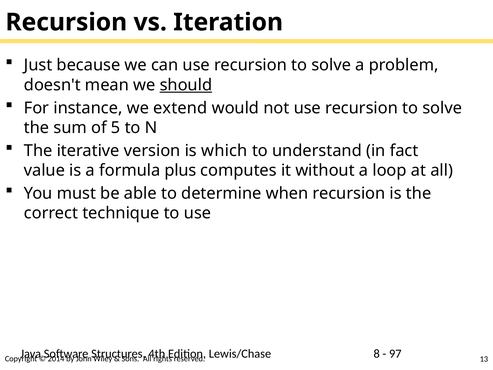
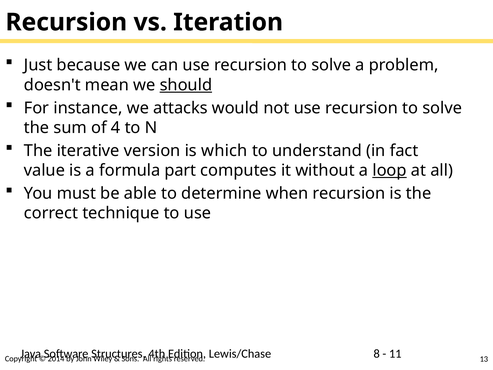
extend: extend -> attacks (180, 108)
5: 5 -> 4 (116, 128)
plus: plus -> part (180, 170)
loop underline: none -> present (390, 170)
97: 97 -> 11 (395, 353)
